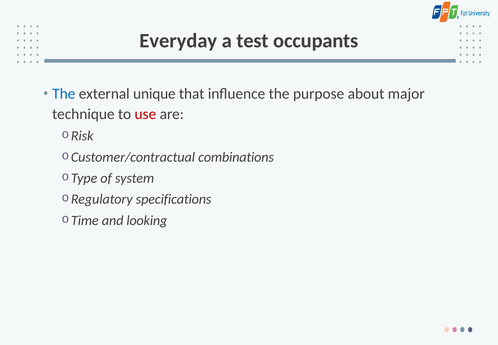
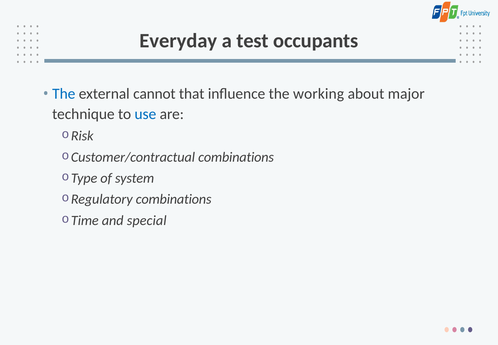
unique: unique -> cannot (154, 94)
purpose: purpose -> working (319, 94)
use colour: red -> blue (145, 114)
specifications: specifications -> combinations (174, 199)
looking: looking -> special (147, 220)
